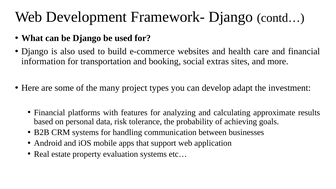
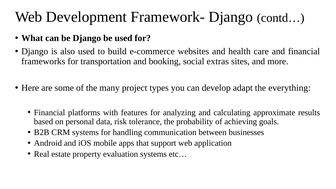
information: information -> frameworks (43, 61)
investment: investment -> everything (290, 88)
